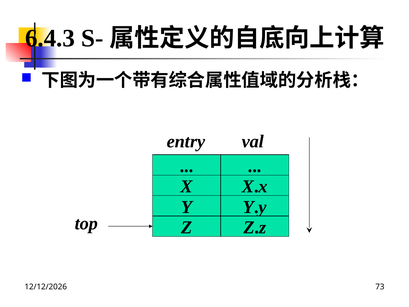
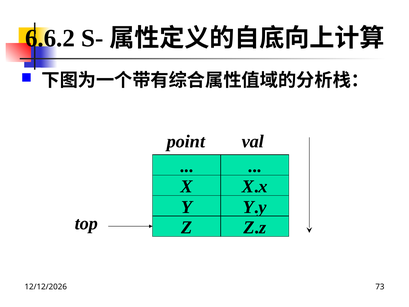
6.4.3: 6.4.3 -> 6.6.2 (50, 38)
entry: entry -> point (186, 141)
